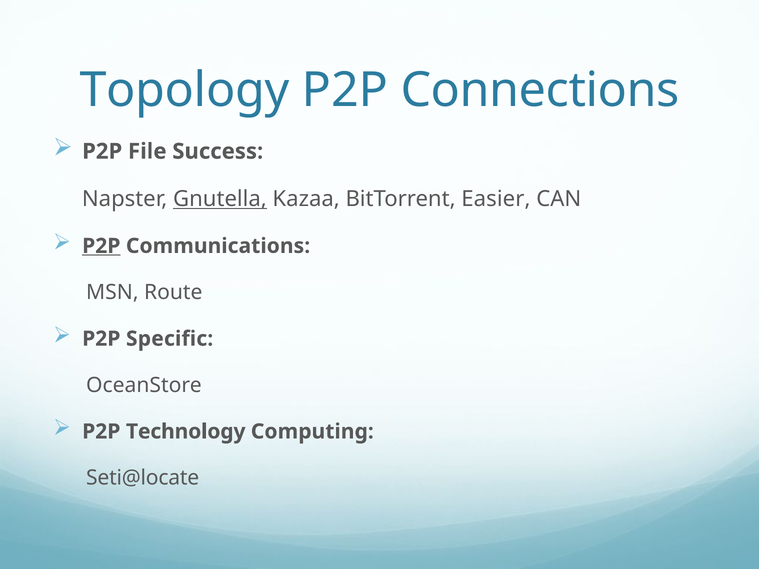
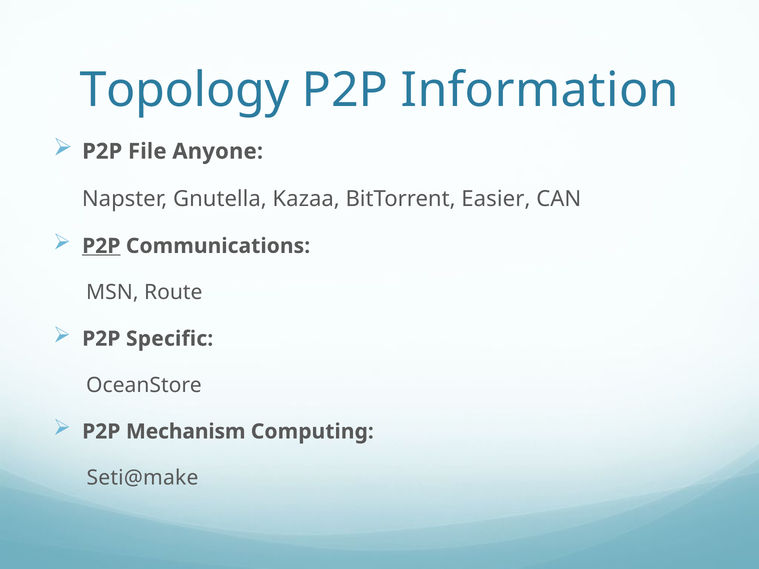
Connections: Connections -> Information (540, 90)
Success: Success -> Anyone (218, 151)
Gnutella underline: present -> none (220, 199)
Technology: Technology -> Mechanism (186, 432)
Seti@locate: Seti@locate -> Seti@make (142, 478)
